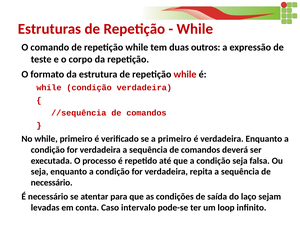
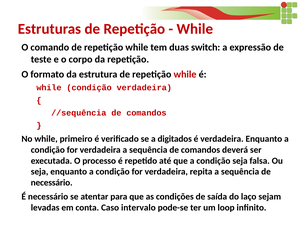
outros: outros -> switch (206, 47)
a primeiro: primeiro -> digitados (175, 139)
